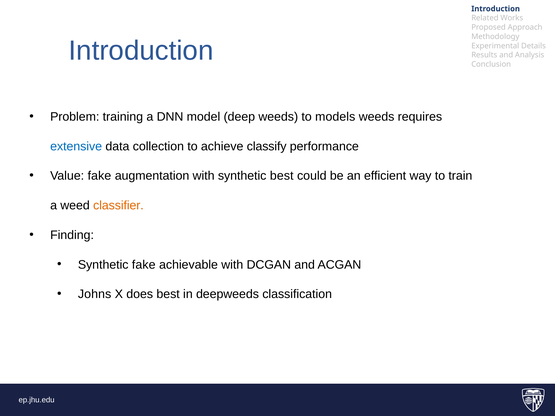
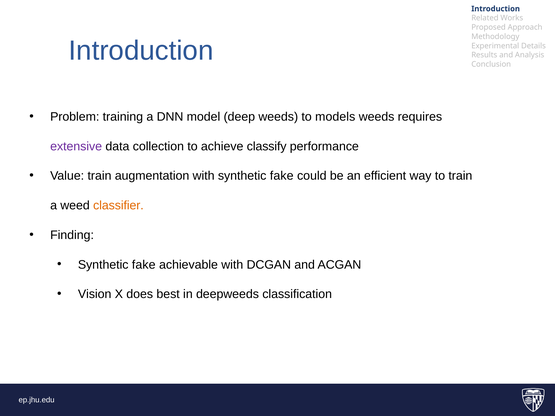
extensive colour: blue -> purple (76, 146)
Value fake: fake -> train (99, 176)
with synthetic best: best -> fake (282, 176)
Johns: Johns -> Vision (95, 294)
